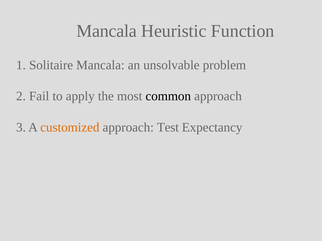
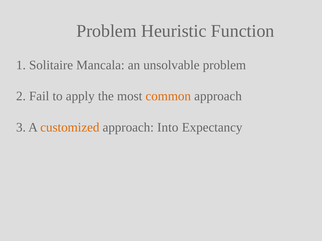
Mancala: Mancala -> Problem (107, 31)
common colour: black -> orange (168, 96)
Test: Test -> Into (168, 128)
